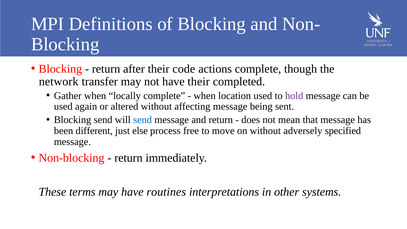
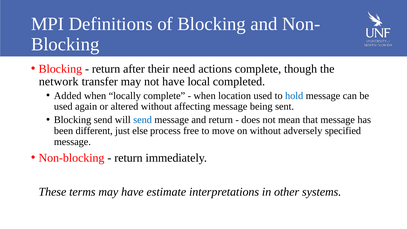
code: code -> need (184, 69)
have their: their -> local (199, 82)
Gather: Gather -> Added (68, 96)
hold colour: purple -> blue (294, 96)
routines: routines -> estimate (166, 192)
